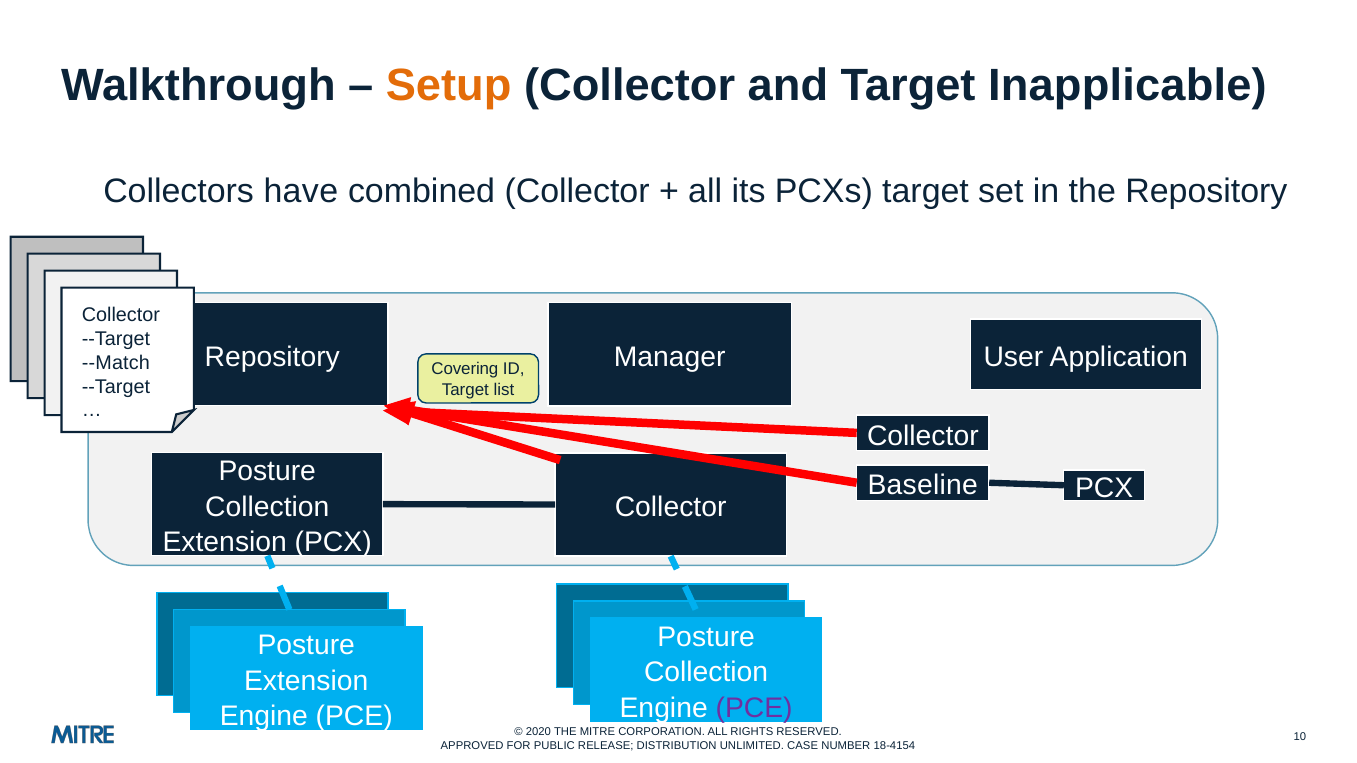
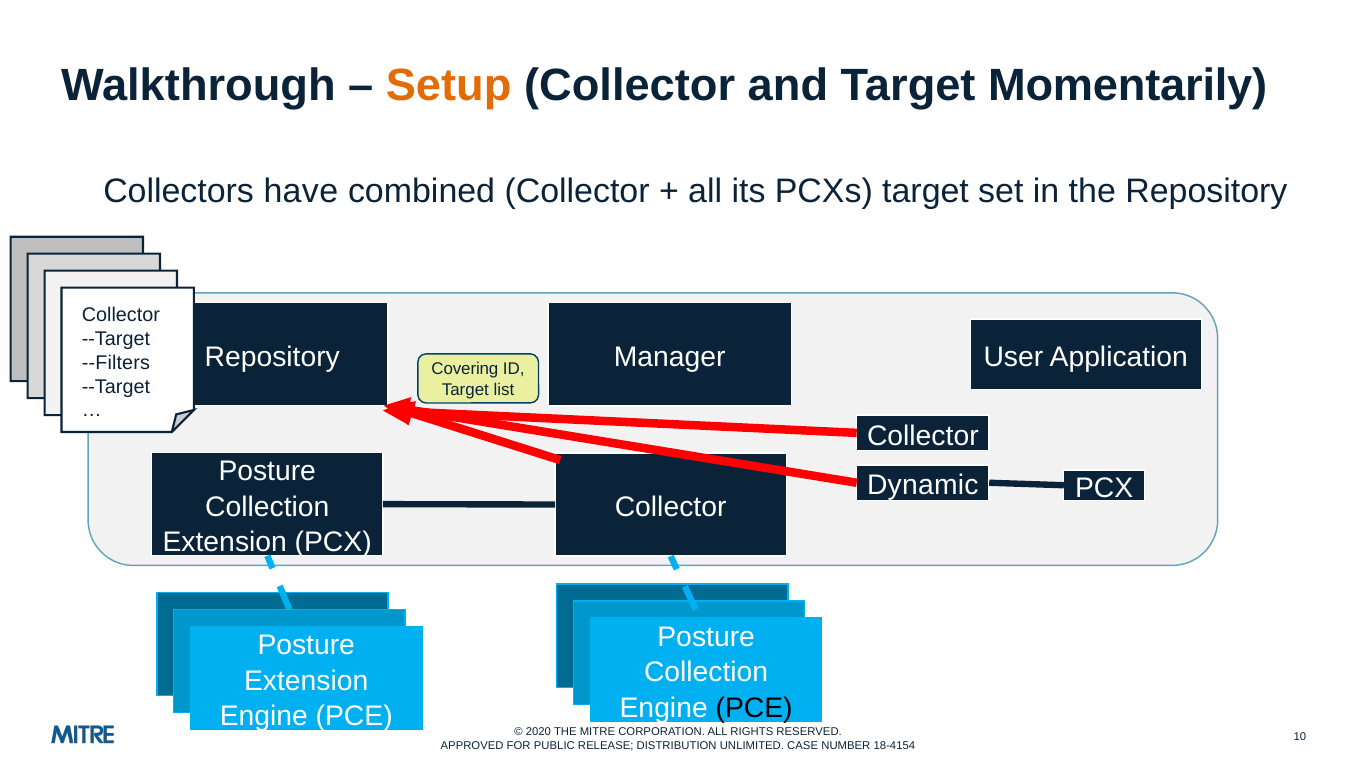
Inapplicable: Inapplicable -> Momentarily (1128, 86)
--Match: --Match -> --Filters (116, 363)
Baseline: Baseline -> Dynamic (923, 486)
PCE colour: purple -> black (754, 708)
